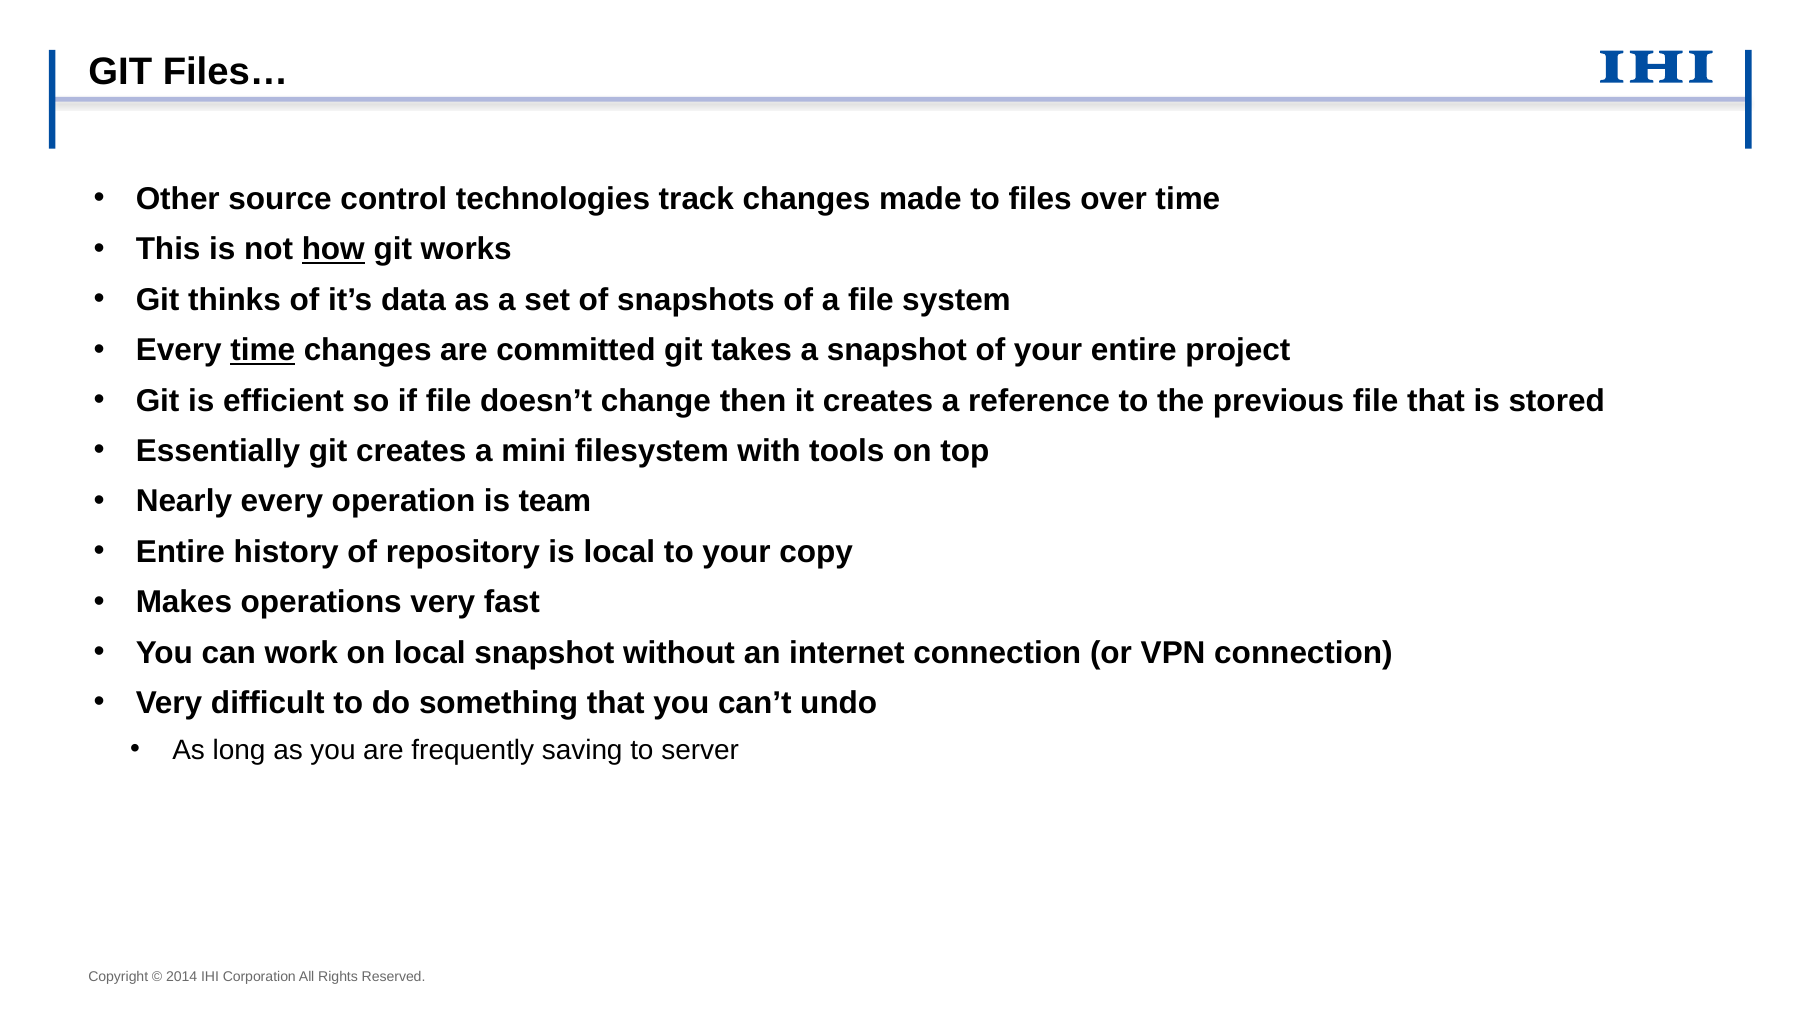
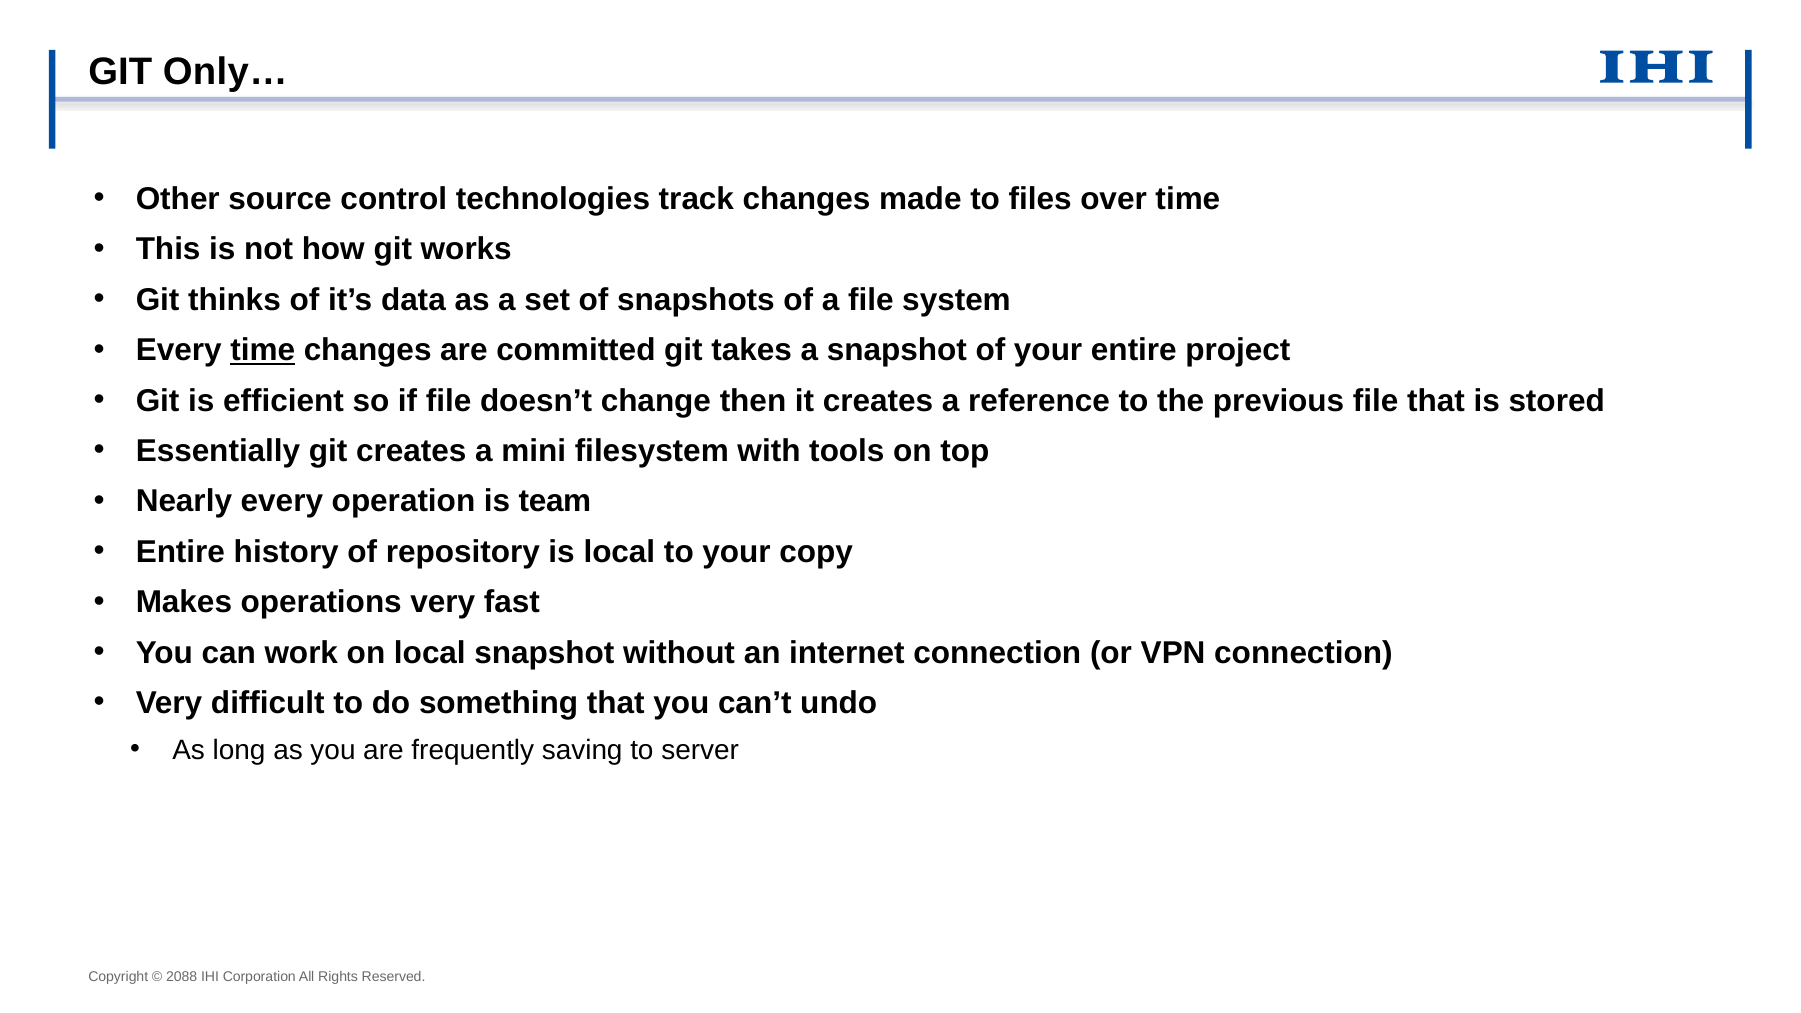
Files…: Files… -> Only… (225, 72)
how underline: present -> none (333, 249)
2014: 2014 -> 2088 (182, 977)
